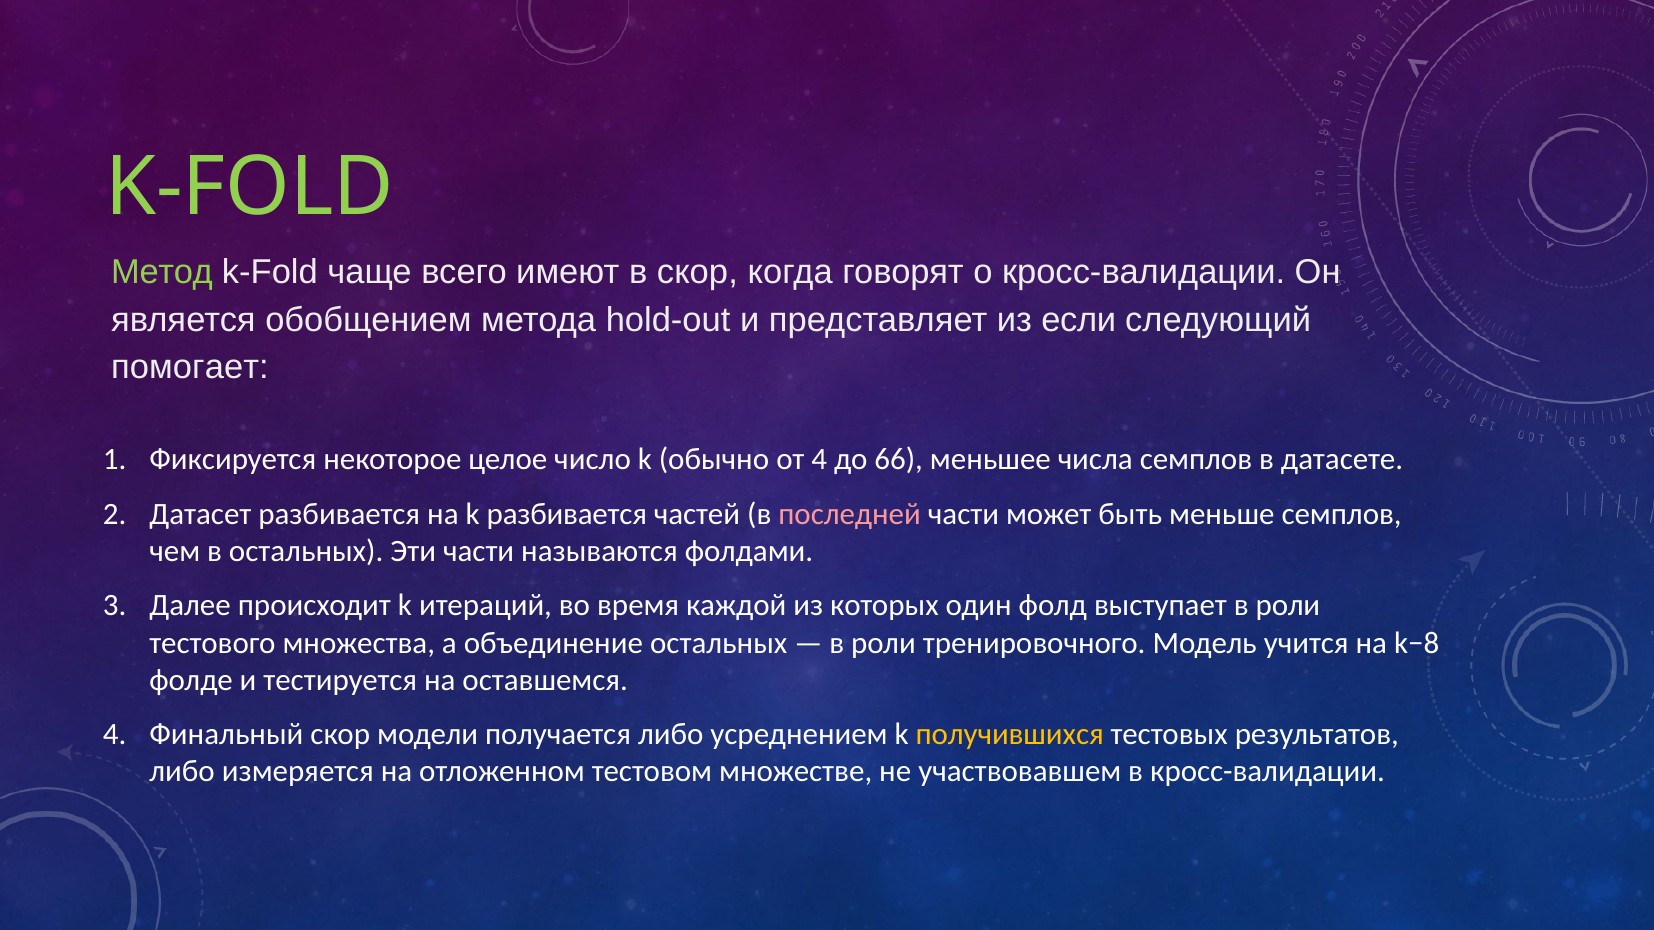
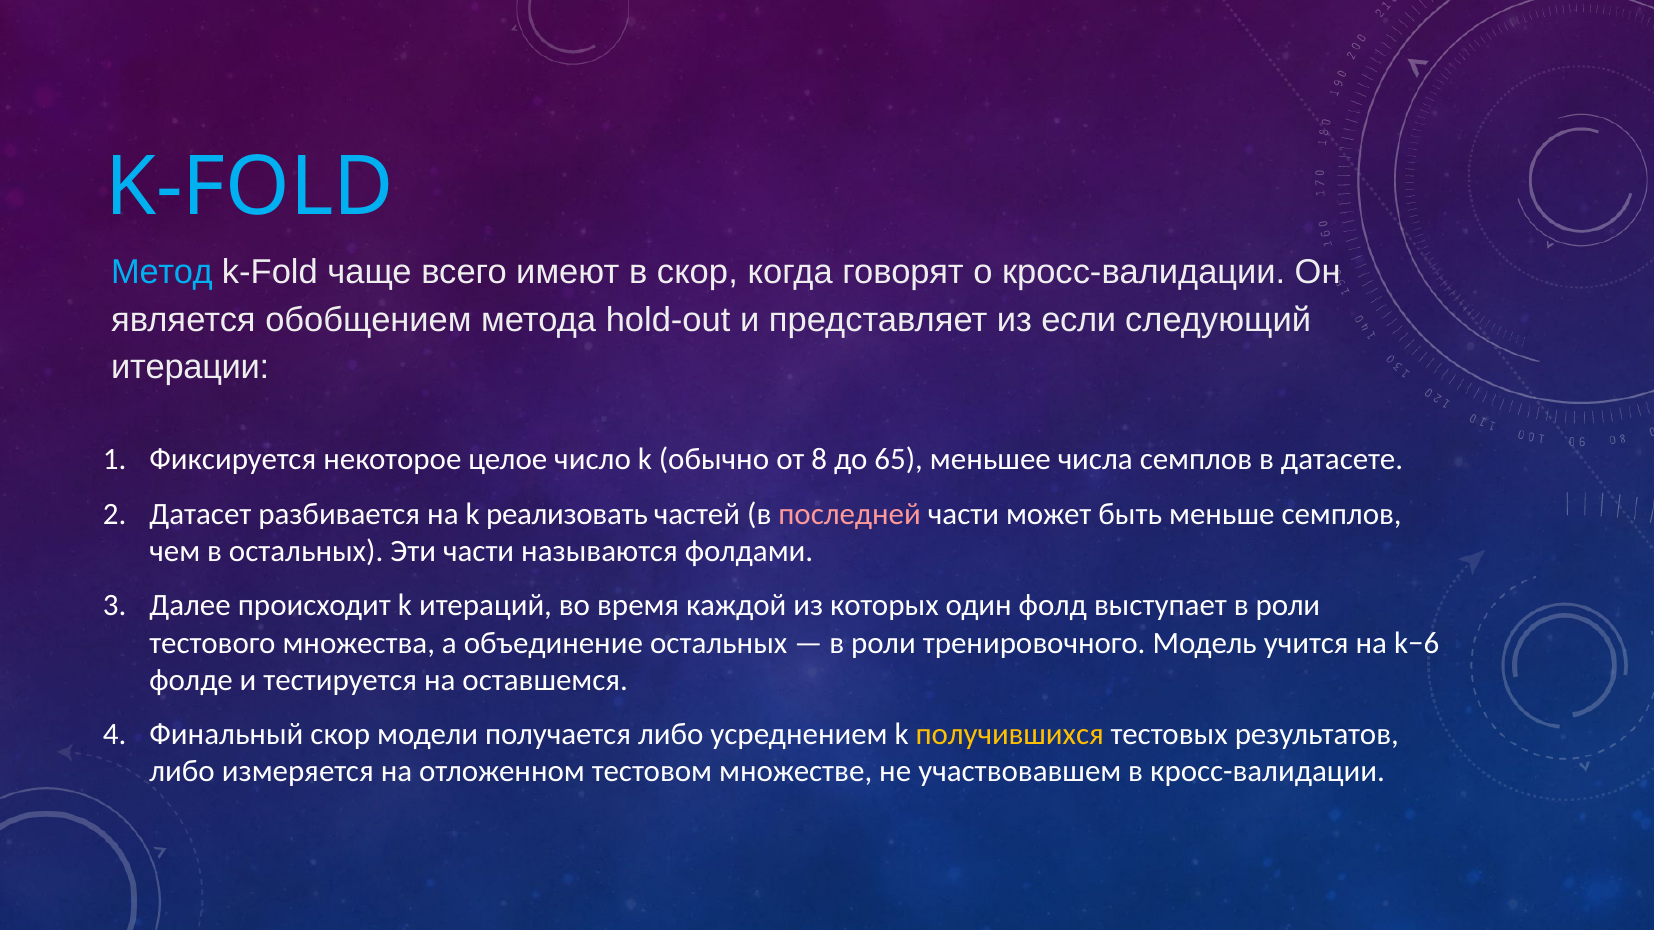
K-FOLD colour: light green -> light blue (250, 187)
Метод colour: light green -> light blue (162, 272)
помогает: помогает -> итерации (190, 368)
от 4: 4 -> 8 (819, 460)
66: 66 -> 65 (899, 460)
k разбивается: разбивается -> реализовать (567, 514)
k−8: k−8 -> k−6 (1417, 643)
